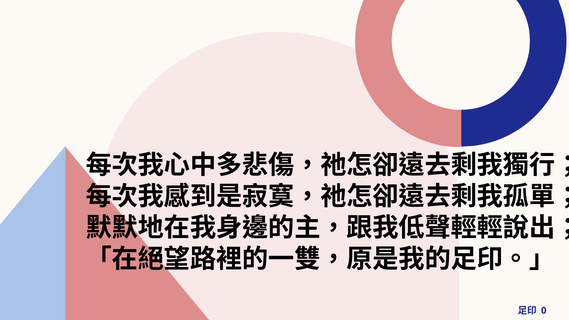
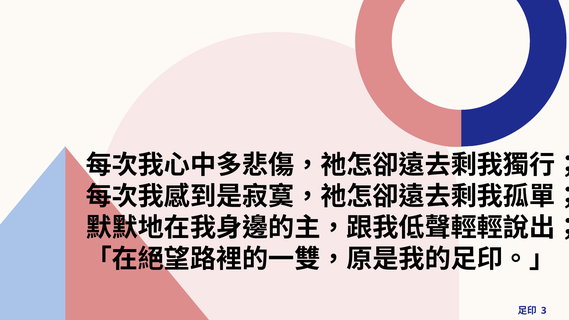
0: 0 -> 3 (544, 311)
